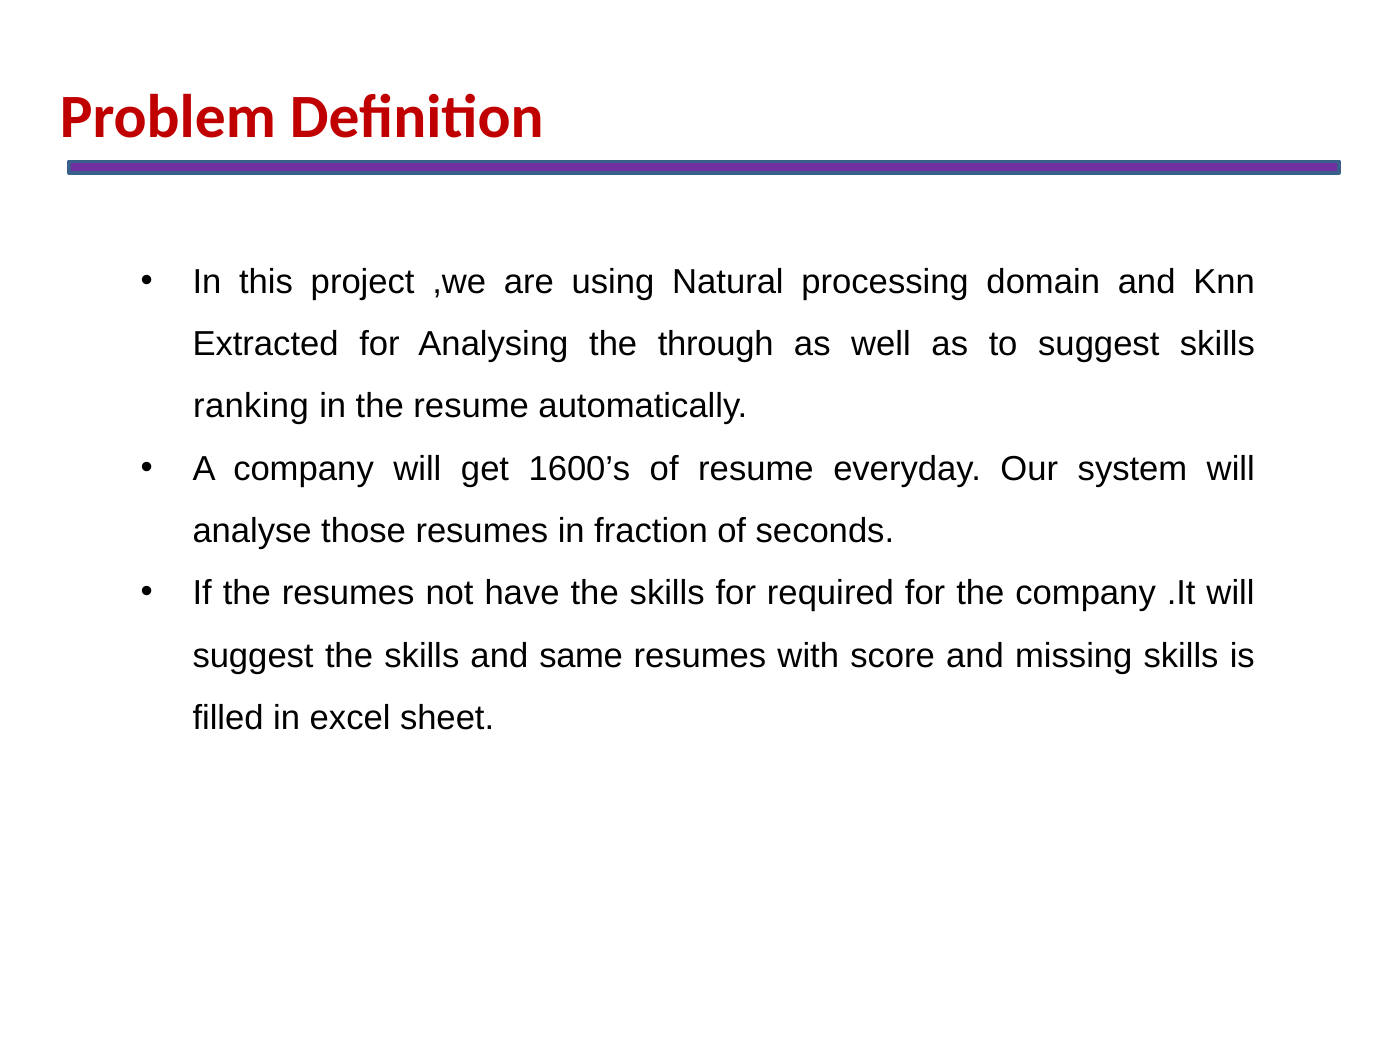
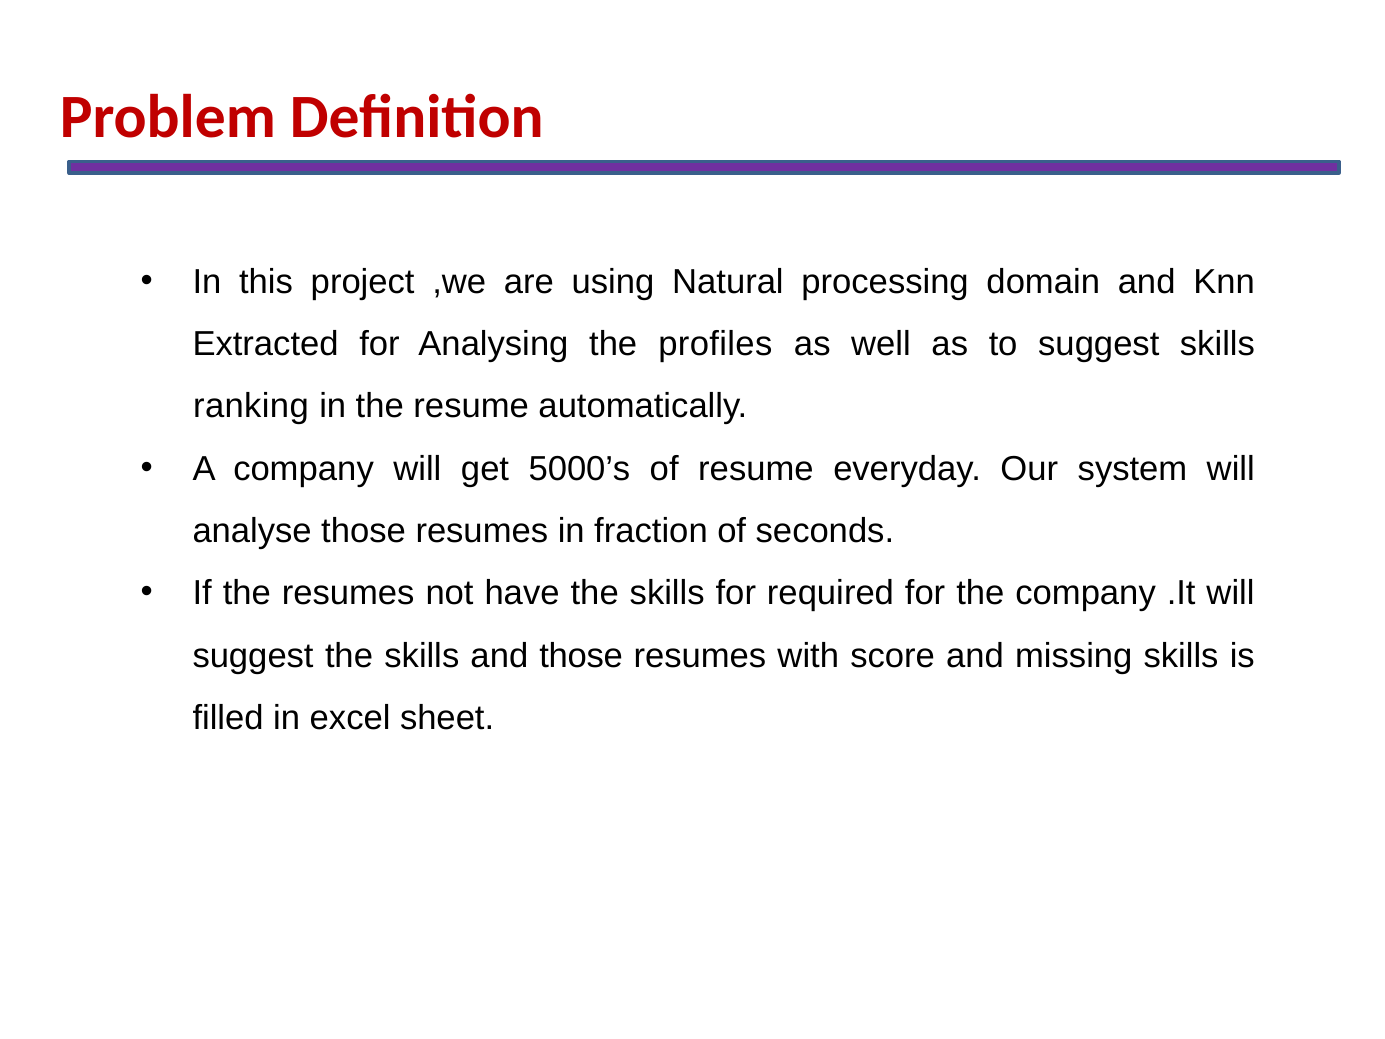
through: through -> profiles (715, 344)
1600’s: 1600’s -> 5000’s (579, 469)
and same: same -> those (581, 656)
